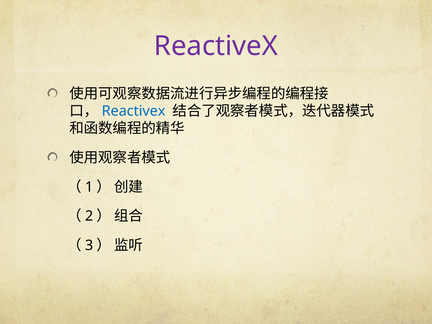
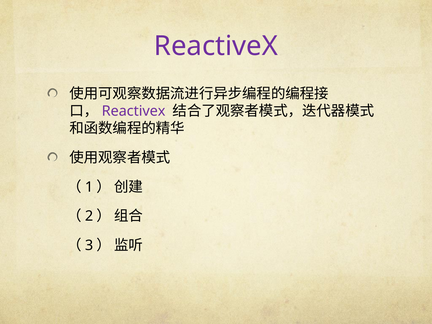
Reactivex colour: blue -> purple (134, 111)
